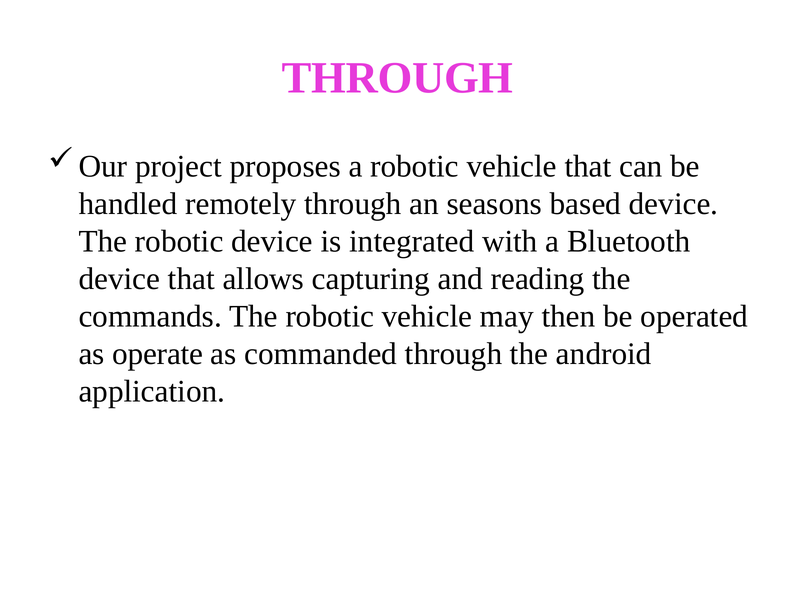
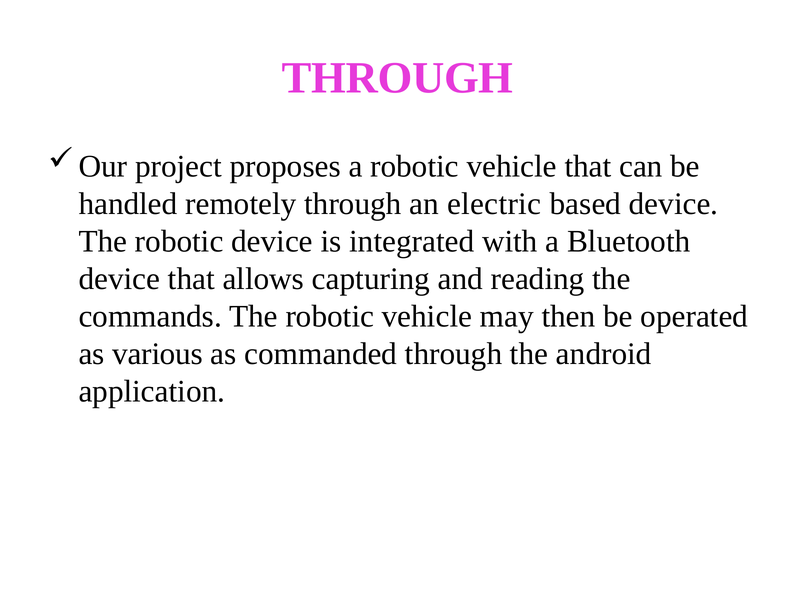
seasons: seasons -> electric (494, 204)
operate: operate -> various (158, 354)
